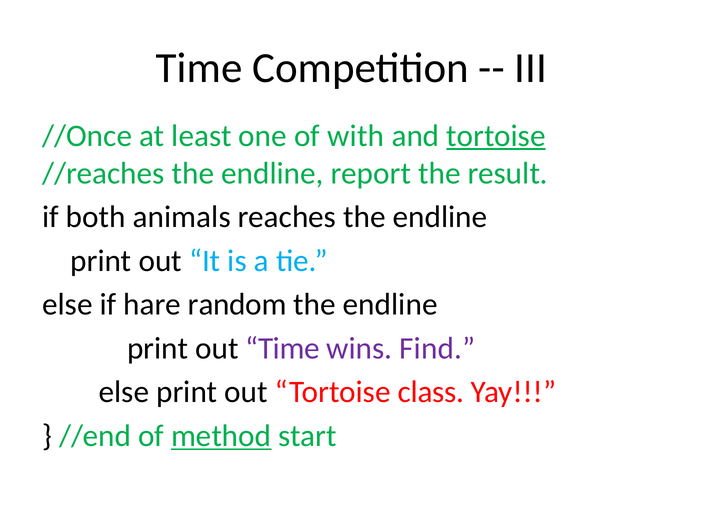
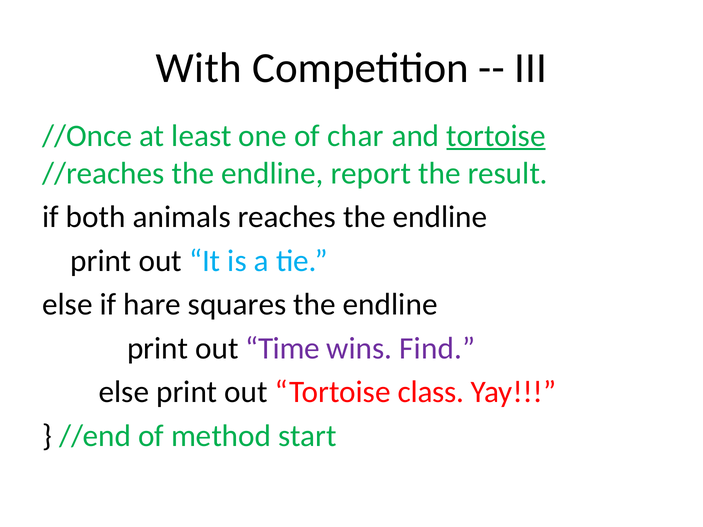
Time: Time -> With (199, 68)
with: with -> char (356, 136)
random: random -> squares (237, 305)
method underline: present -> none (221, 436)
